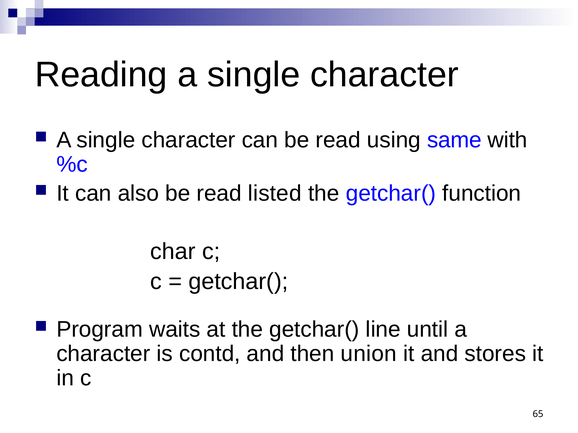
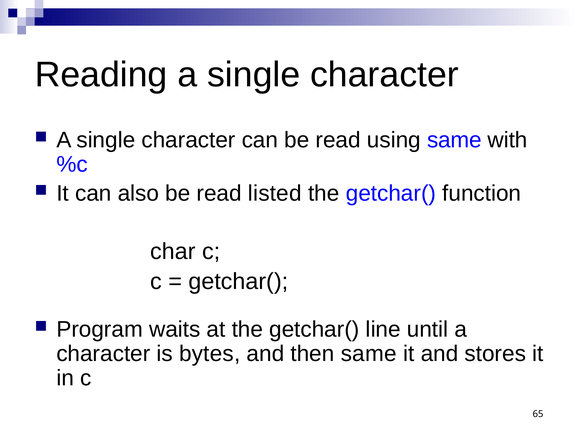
contd: contd -> bytes (210, 354)
then union: union -> same (369, 354)
